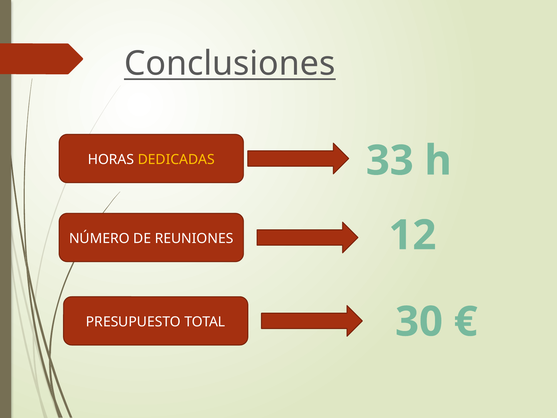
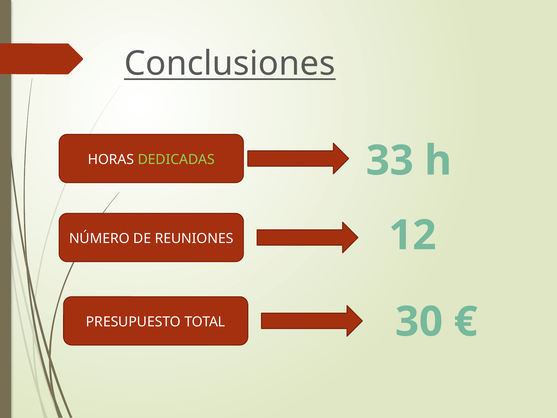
DEDICADAS colour: yellow -> light green (176, 159)
